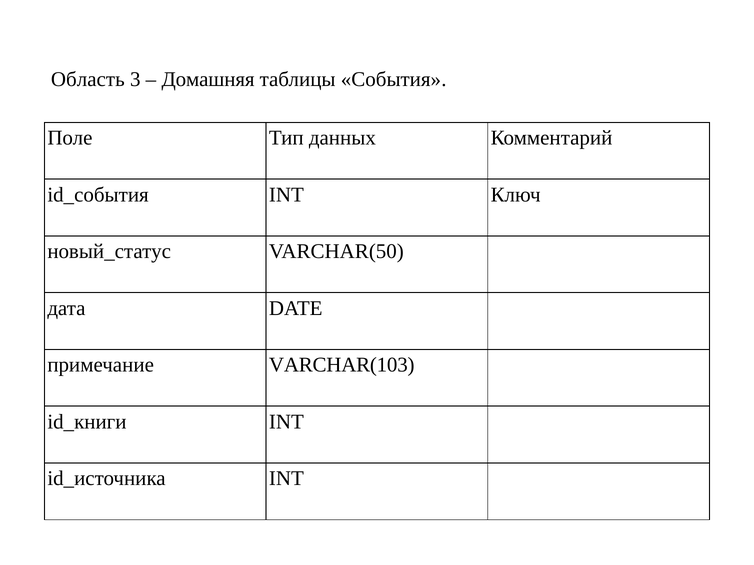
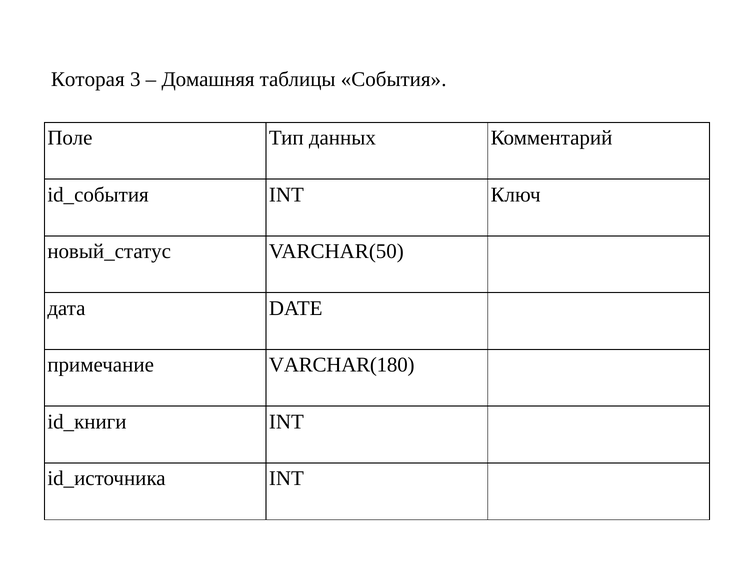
Область: Область -> Которая (88, 79)
VARCHAR(103: VARCHAR(103 -> VARCHAR(180 (342, 365)
